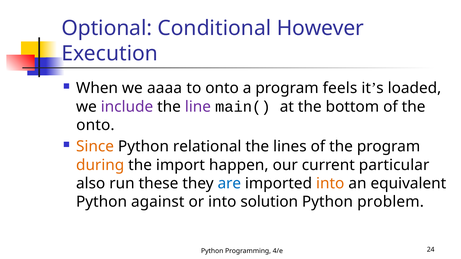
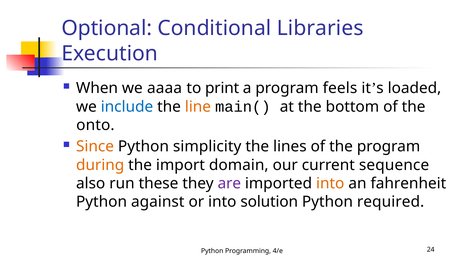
However: However -> Libraries (320, 28)
to onto: onto -> print (222, 88)
include colour: purple -> blue (127, 107)
line colour: purple -> orange (198, 107)
relational: relational -> simplicity (207, 147)
happen: happen -> domain (239, 165)
particular: particular -> sequence (394, 165)
are colour: blue -> purple (229, 184)
equivalent: equivalent -> fahrenheit (408, 184)
problem: problem -> required (391, 202)
